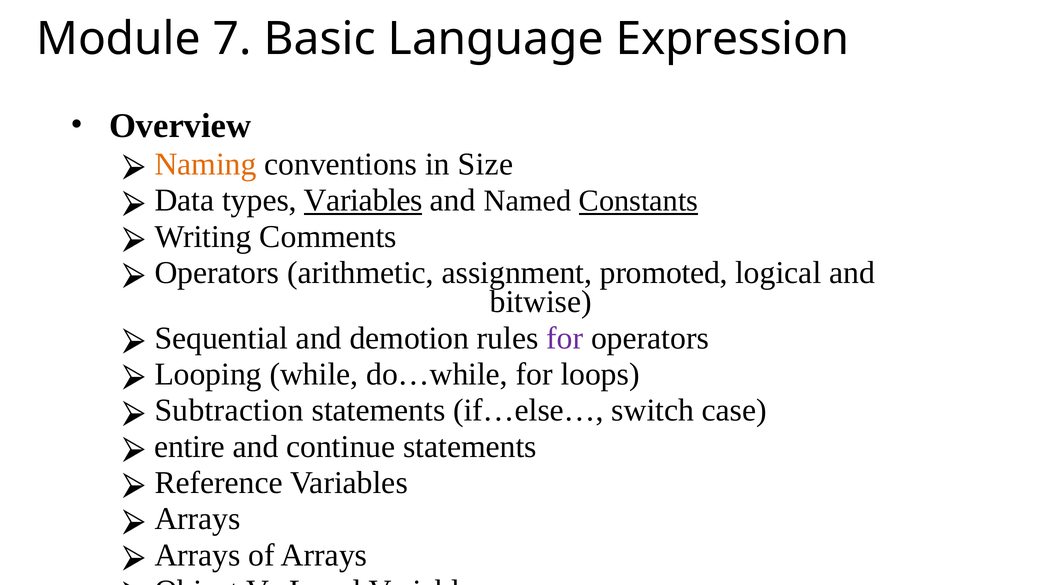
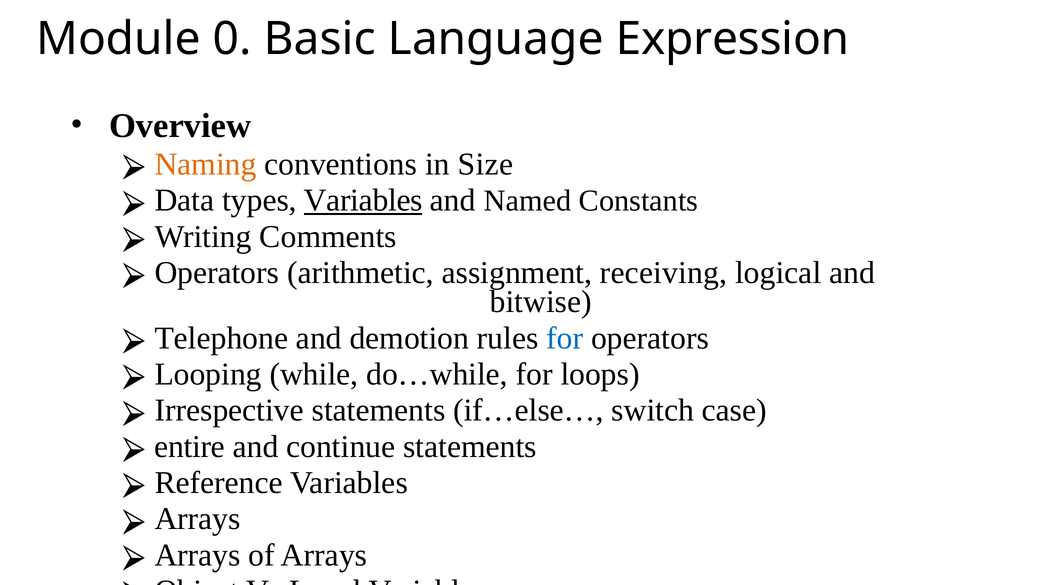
7: 7 -> 0 (232, 39)
Constants underline: present -> none (639, 201)
promoted: promoted -> receiving (664, 273)
Sequential: Sequential -> Telephone (221, 338)
for colour: purple -> blue (565, 338)
Subtraction: Subtraction -> Irrespective (229, 410)
